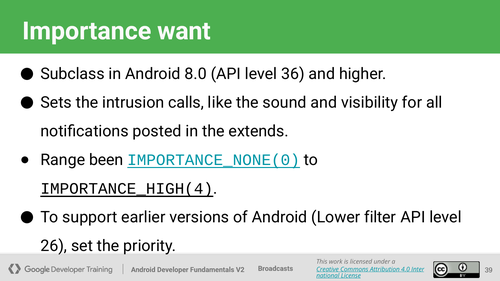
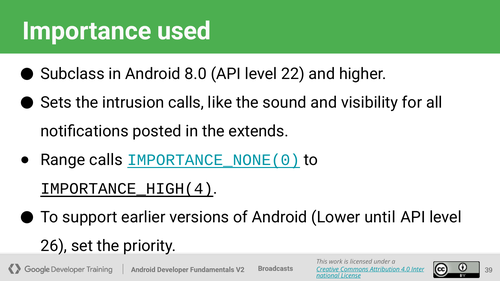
want: want -> used (184, 31)
36: 36 -> 22 (293, 74)
Range been: been -> calls (106, 160)
filter: filter -> until (380, 218)
